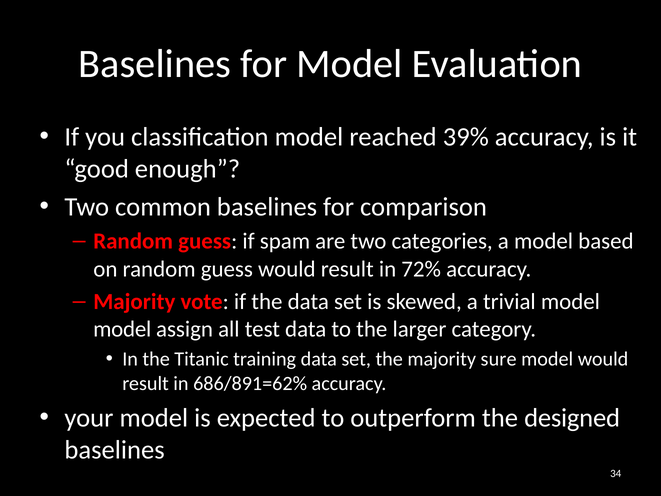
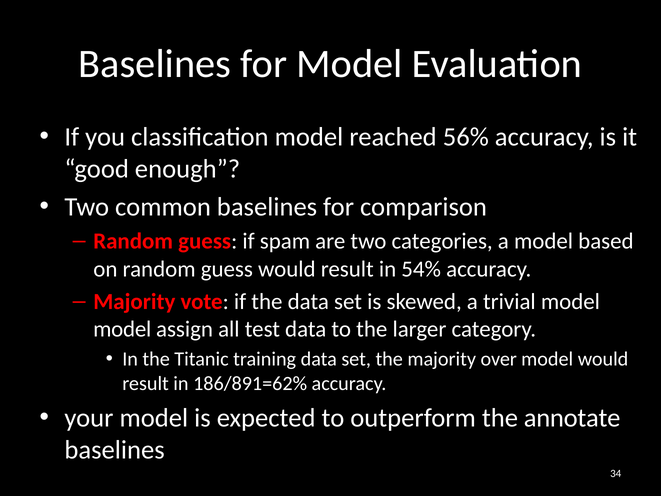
39%: 39% -> 56% (466, 137)
72%: 72% -> 54% (421, 269)
sure: sure -> over (499, 359)
686/891=62%: 686/891=62% -> 186/891=62% (250, 383)
designed: designed -> annotate (572, 418)
